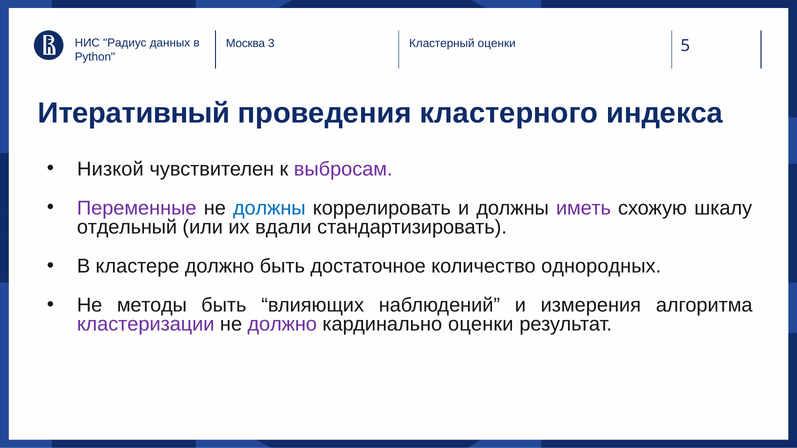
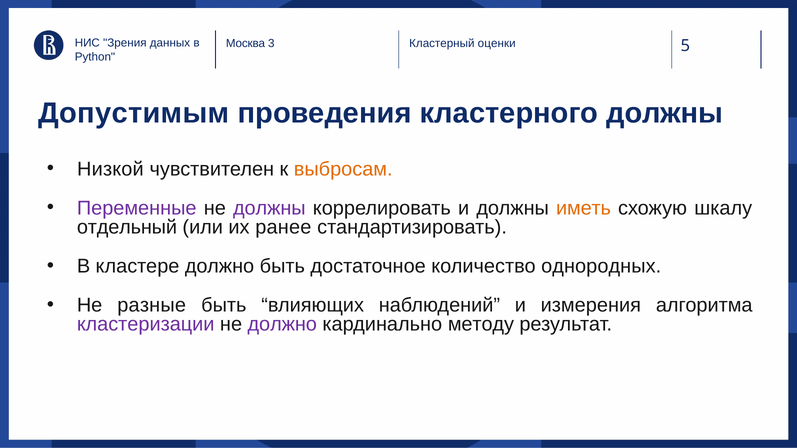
Радиус: Радиус -> Зрения (125, 43)
Итеративный: Итеративный -> Допустимым (134, 113)
кластерного индекса: индекса -> должны (665, 113)
выбросам colour: purple -> orange (343, 169)
должны colour: blue -> purple (269, 208)
иметь colour: purple -> orange (584, 208)
вдали: вдали -> ранее (283, 227)
методы: методы -> разные (152, 305)
кардинально оценки: оценки -> методу (481, 325)
